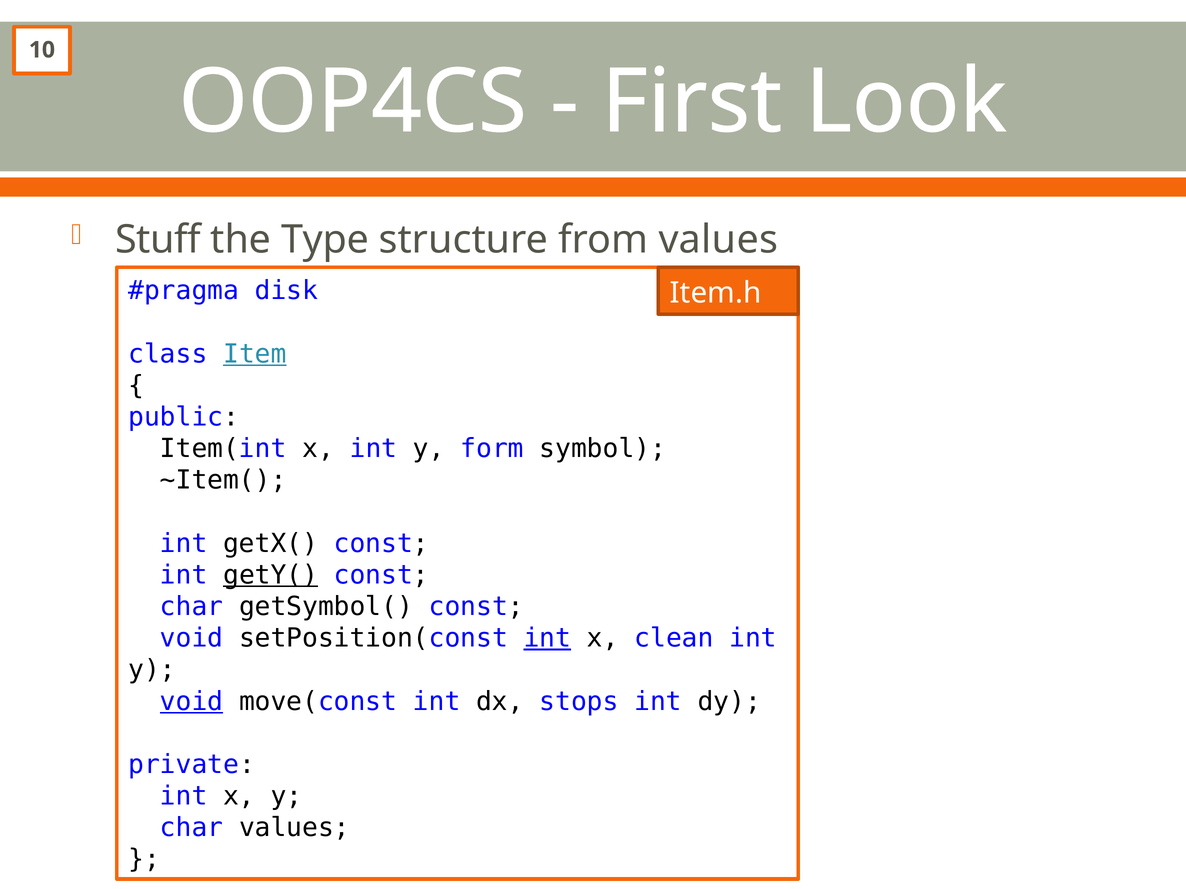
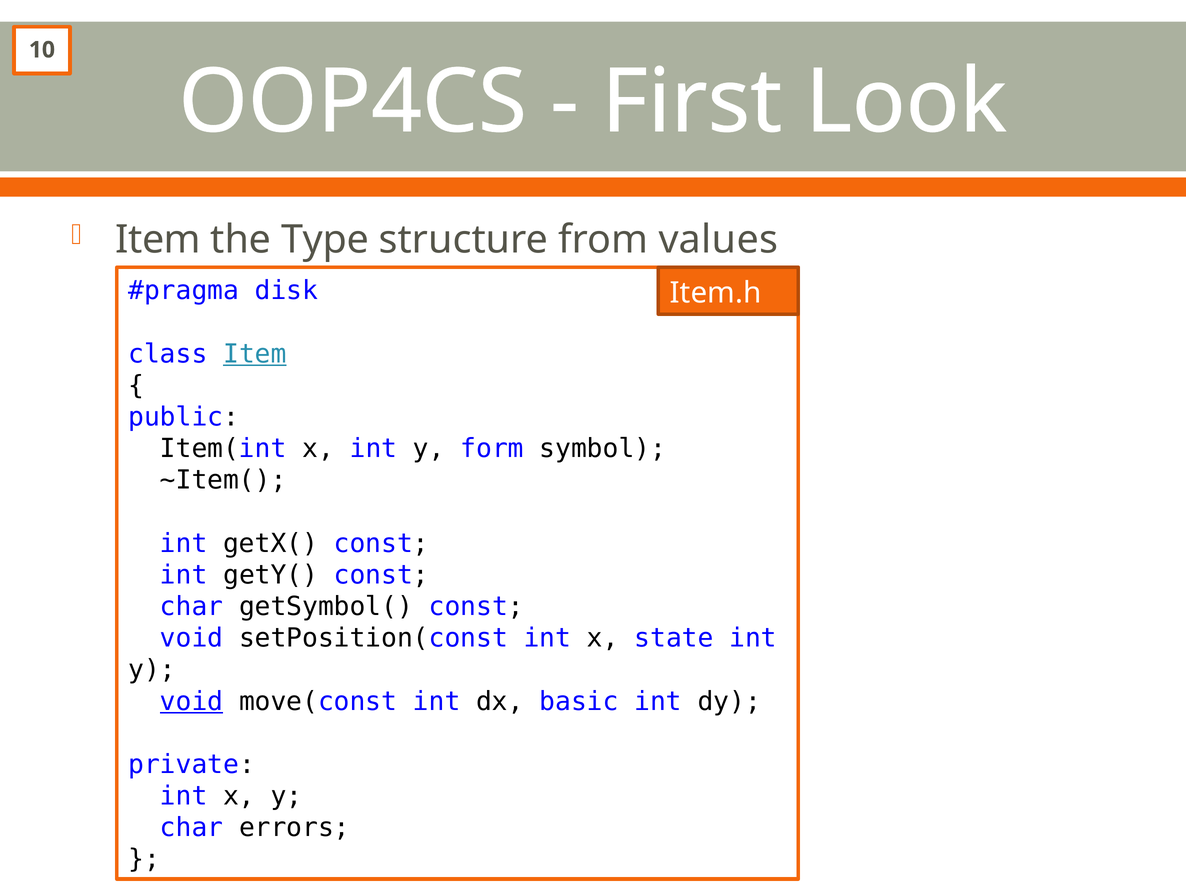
Stuff: Stuff -> Item (158, 240)
getY( underline: present -> none (271, 575)
int underline: present -> none (547, 639)
clean: clean -> state (674, 639)
stops: stops -> basic (579, 702)
char values: values -> errors (294, 828)
